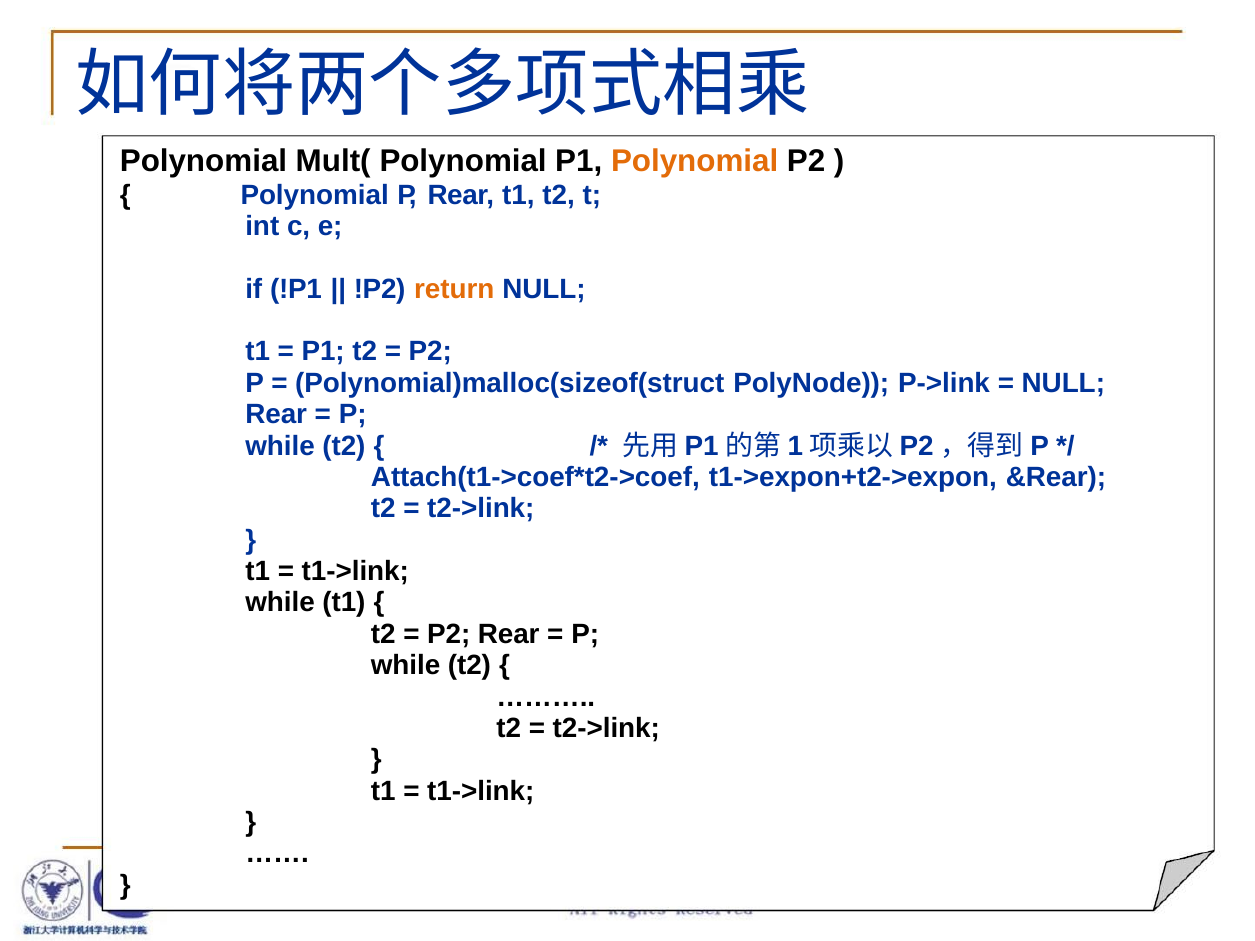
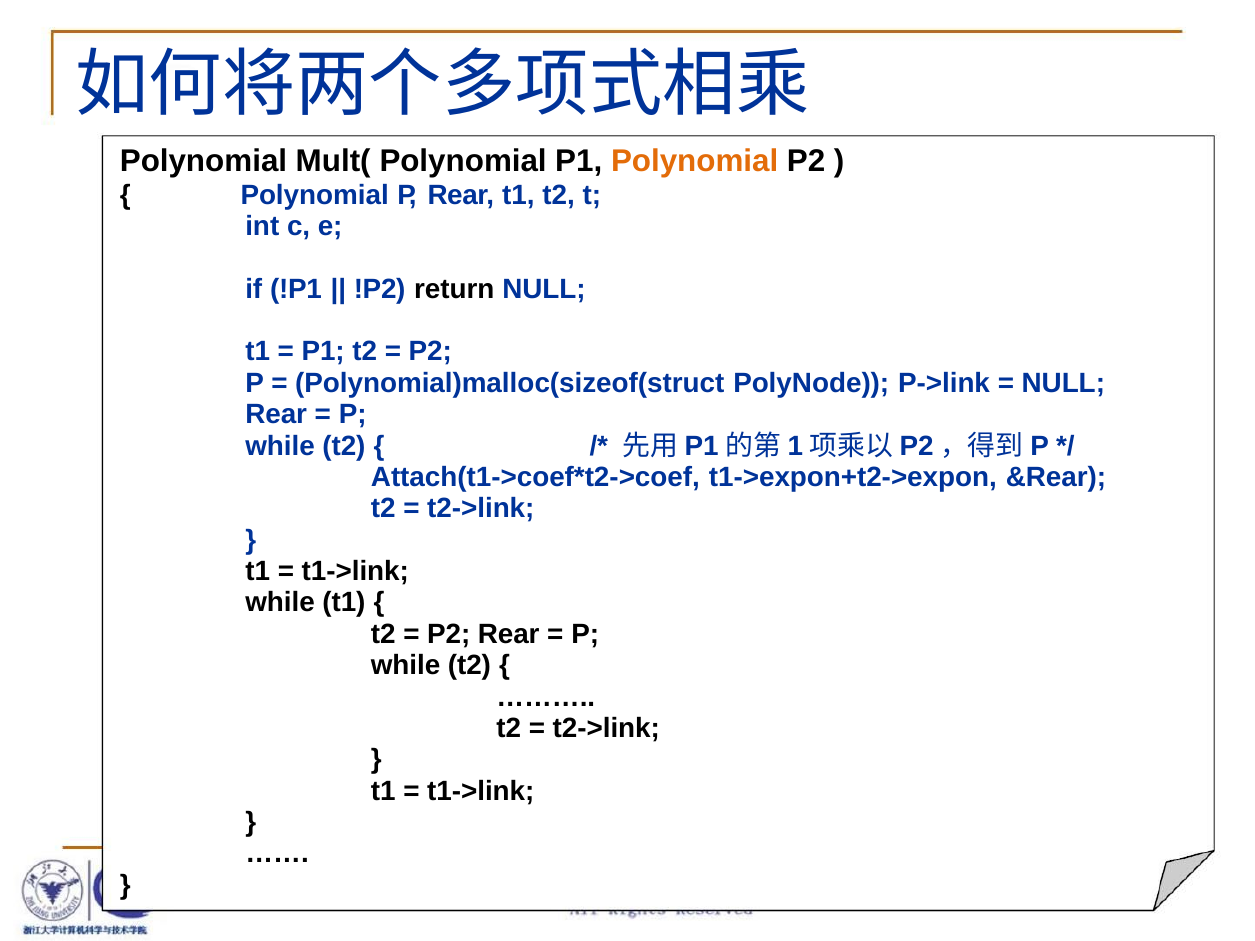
return colour: orange -> black (454, 289)
